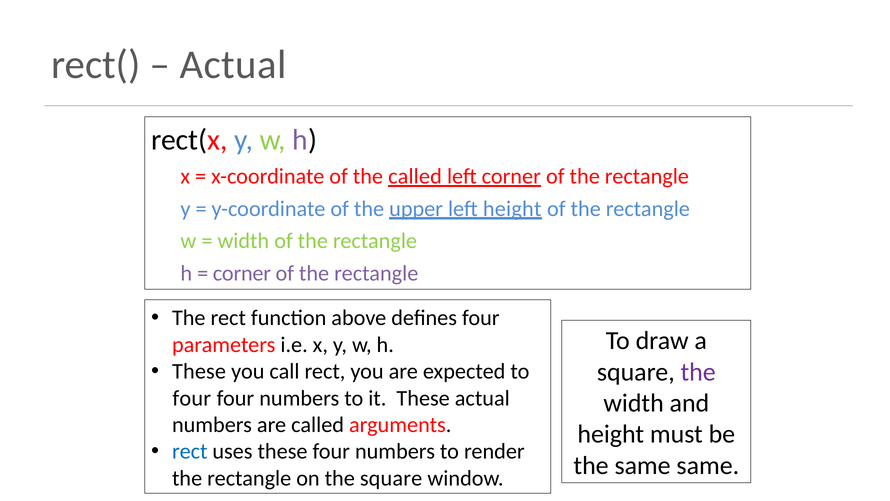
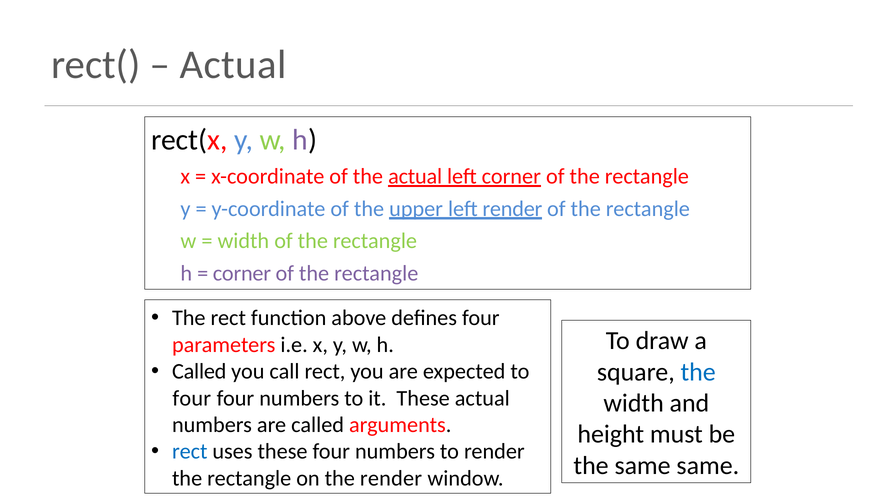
the called: called -> actual (415, 176)
left height: height -> render (512, 209)
These: These -> Called (199, 371)
the colour: purple -> blue (698, 372)
the square: square -> render (391, 478)
